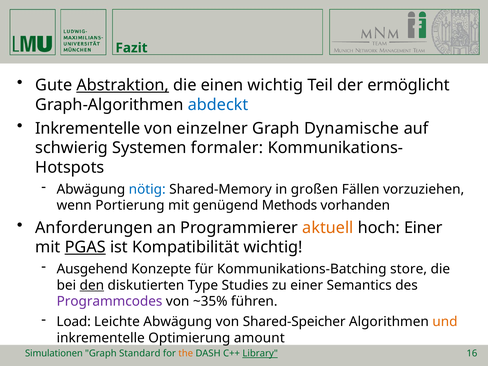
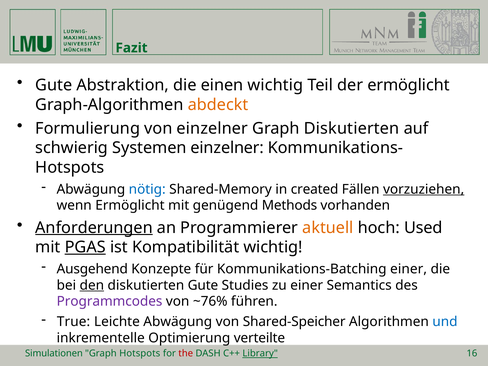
Abstraktion underline: present -> none (123, 85)
abdeckt colour: blue -> orange (218, 105)
Inkrementelle: Inkrementelle -> Formulierung (88, 128)
Graph Dynamische: Dynamische -> Diskutierten (352, 128)
Systemen formaler: formaler -> einzelner (227, 148)
großen: großen -> created (315, 189)
vorzuziehen underline: none -> present (424, 189)
wenn Portierung: Portierung -> Ermöglicht (130, 205)
Anforderungen underline: none -> present (94, 228)
hoch Einer: Einer -> Used (423, 228)
Kommunikations-Batching store: store -> einer (409, 269)
diskutierten Type: Type -> Gute (203, 285)
~35%: ~35% -> ~76% (210, 301)
Load: Load -> True (74, 322)
und colour: orange -> blue (445, 322)
amount: amount -> verteilte (259, 338)
Graph Standard: Standard -> Hotspots (140, 354)
the colour: orange -> red (186, 354)
